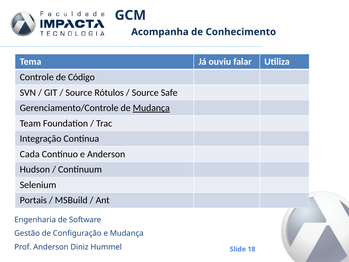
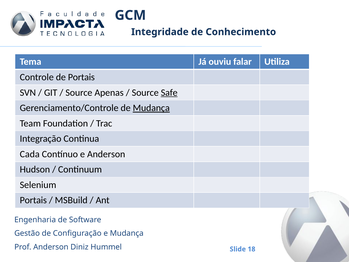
Acompanha: Acompanha -> Integridade (160, 32)
de Código: Código -> Portais (81, 77)
Rótulos: Rótulos -> Apenas (109, 92)
Safe underline: none -> present (169, 92)
